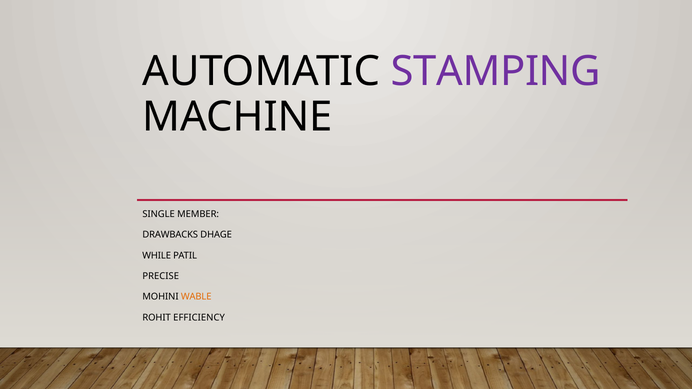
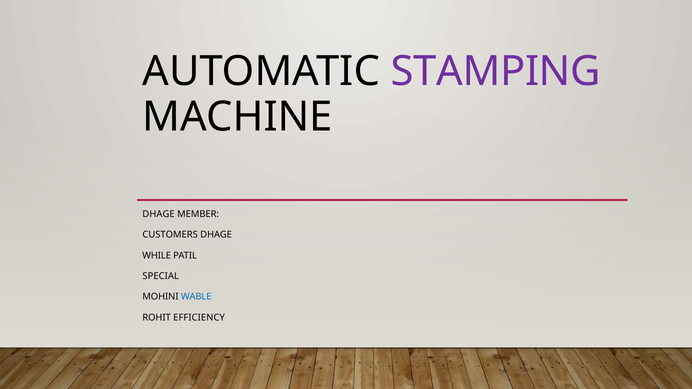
SINGLE: SINGLE -> DHAGE (159, 214)
DRAWBACKS: DRAWBACKS -> CUSTOMERS (170, 235)
PRECISE: PRECISE -> SPECIAL (161, 276)
WABLE colour: orange -> blue (196, 297)
